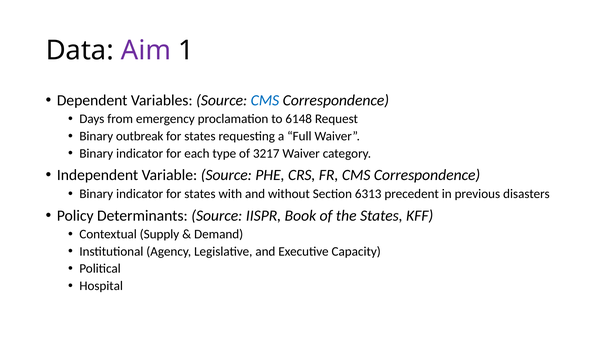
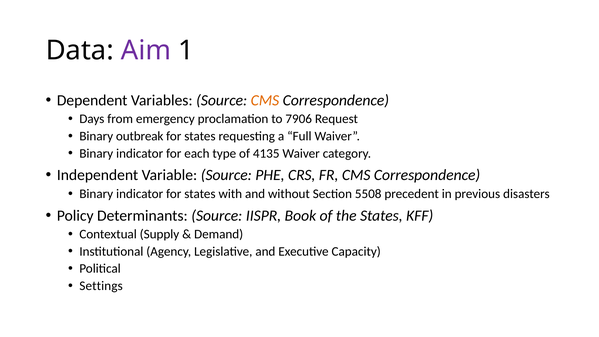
CMS colour: blue -> orange (265, 100)
6148: 6148 -> 7906 (299, 119)
3217: 3217 -> 4135 (266, 153)
6313: 6313 -> 5508 (368, 194)
Hospital: Hospital -> Settings (101, 286)
